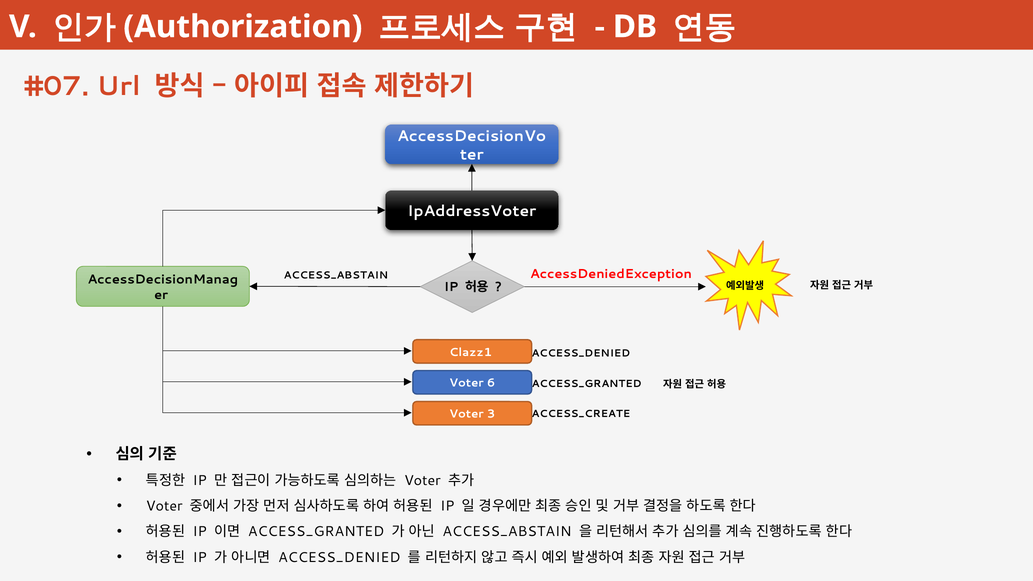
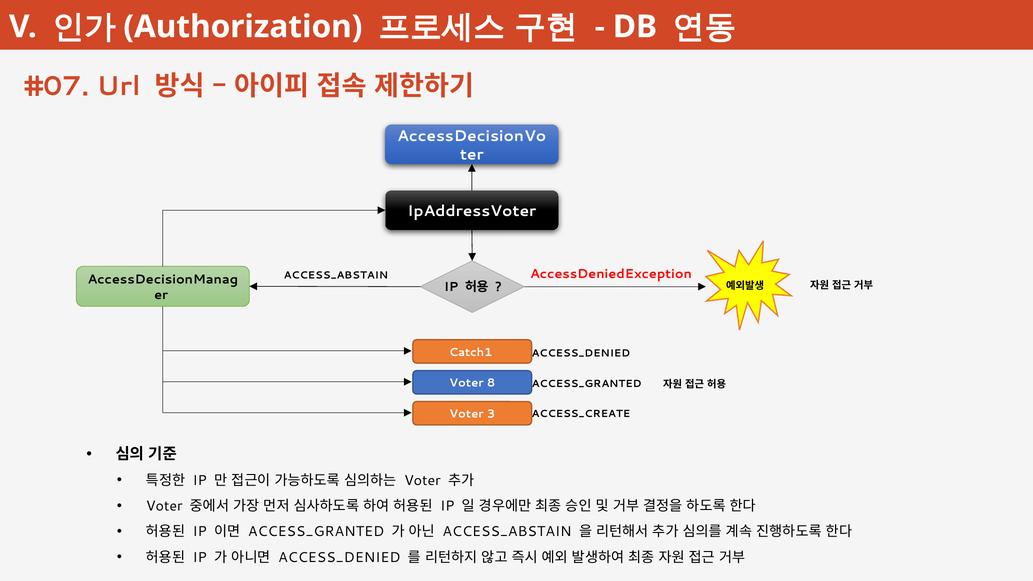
Clazz1: Clazz1 -> Catch1 (471, 352)
6: 6 -> 8 (491, 383)
